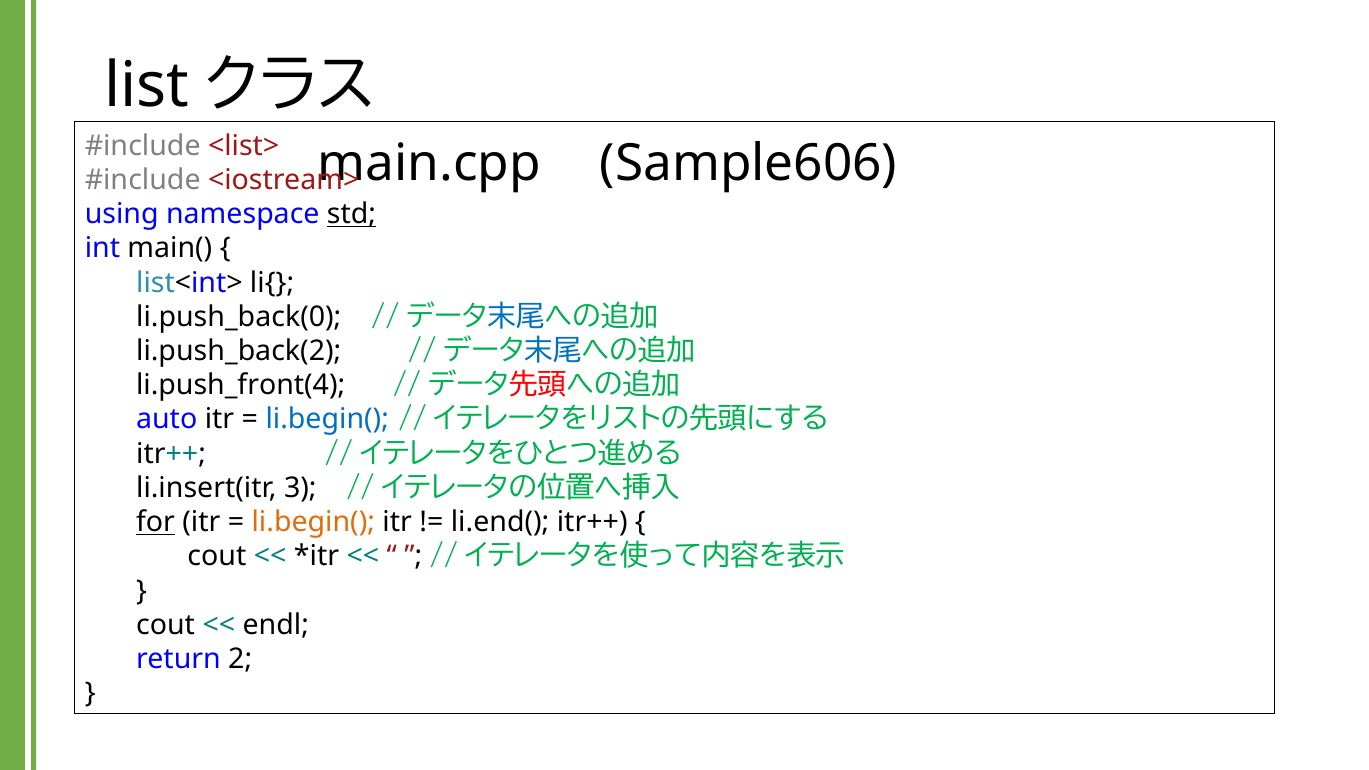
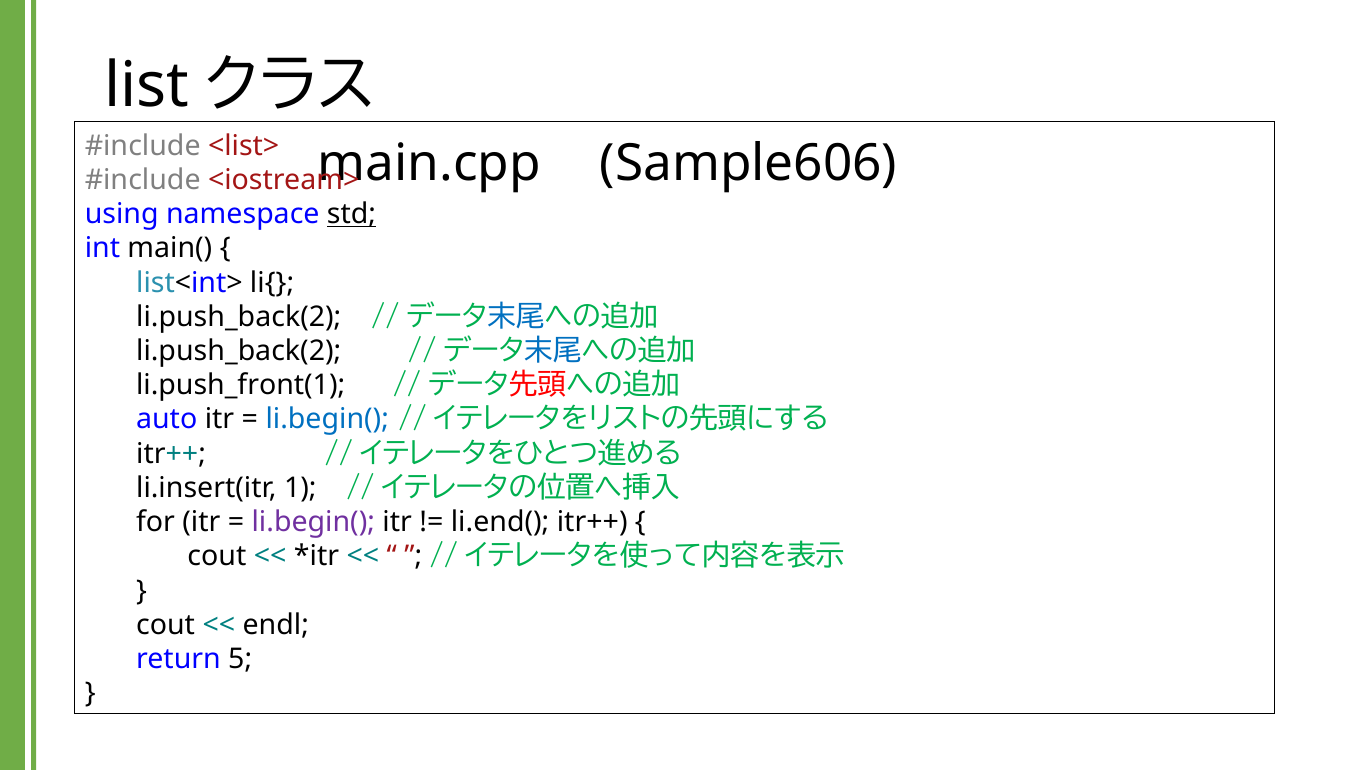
li.push_back(0: li.push_back(0 -> li.push_back(2 (239, 317)
li.push_front(4: li.push_front(4 -> li.push_front(1 (241, 385)
3: 3 -> 1 (300, 488)
for underline: present -> none (156, 522)
li.begin( colour: orange -> purple (313, 522)
2: 2 -> 5 (240, 659)
